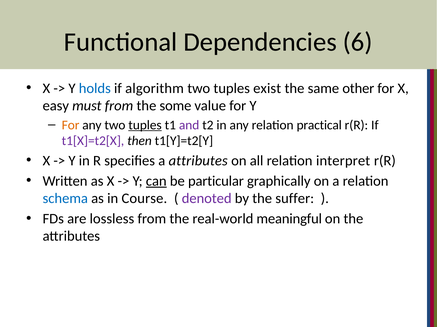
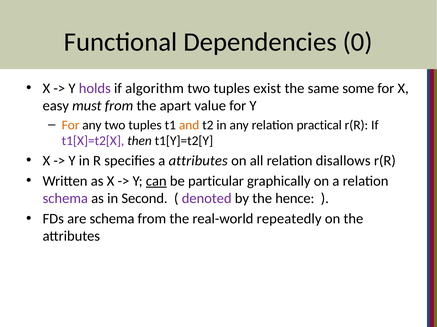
6: 6 -> 0 (358, 42)
holds colour: blue -> purple (95, 88)
other: other -> some (358, 88)
some: some -> apart (175, 106)
tuples underline: present -> none (145, 125)
and colour: purple -> orange (189, 125)
interpret: interpret -> disallows (343, 161)
schema colour: blue -> purple (65, 199)
Course: Course -> Second (145, 199)
suffer: suffer -> hence (295, 199)
are lossless: lossless -> schema (112, 219)
meaningful: meaningful -> repeatedly (289, 219)
